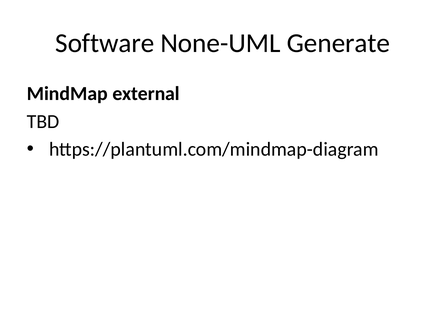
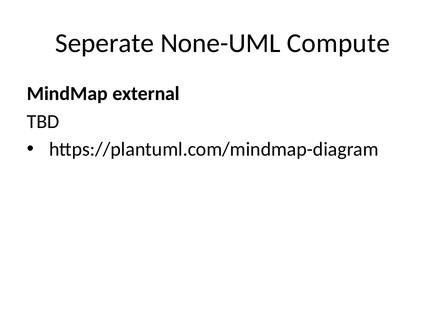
Software: Software -> Seperate (105, 43)
Generate: Generate -> Compute (338, 43)
